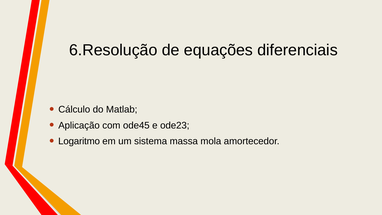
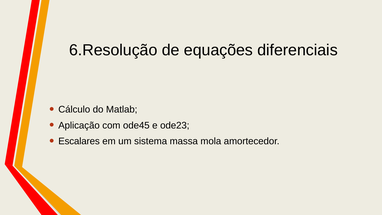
Logaritmo: Logaritmo -> Escalares (79, 141)
